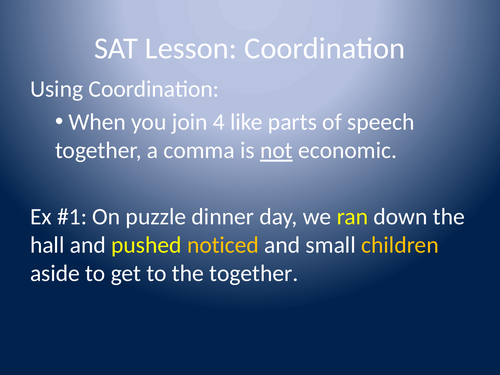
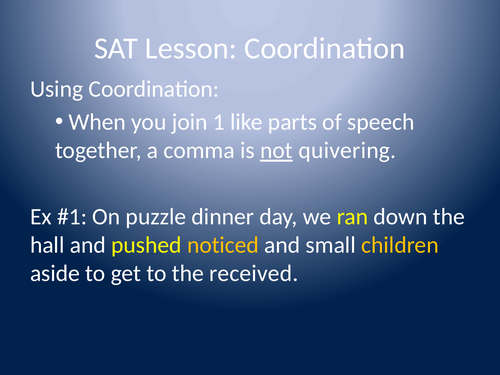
4: 4 -> 1 (219, 122)
economic: economic -> quivering (347, 151)
the together: together -> received (254, 273)
